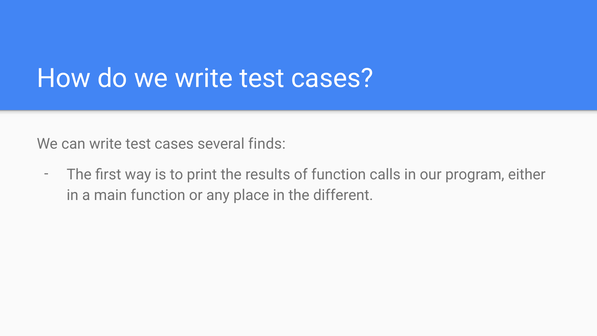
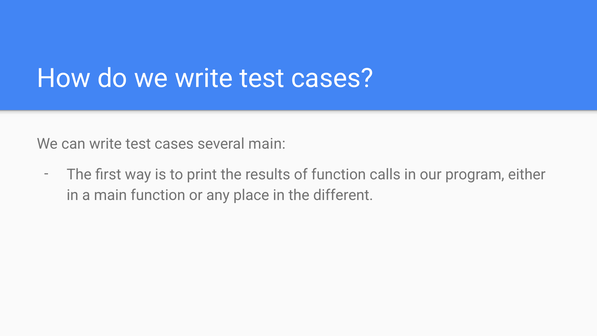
several finds: finds -> main (267, 144)
